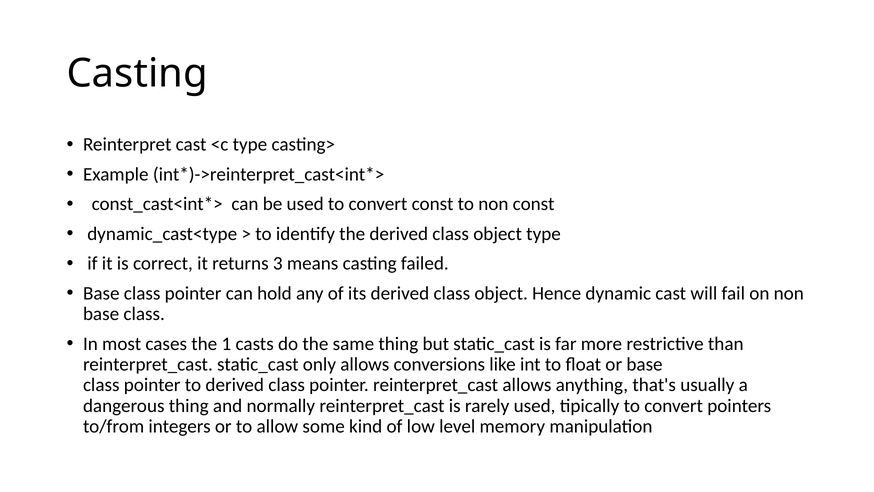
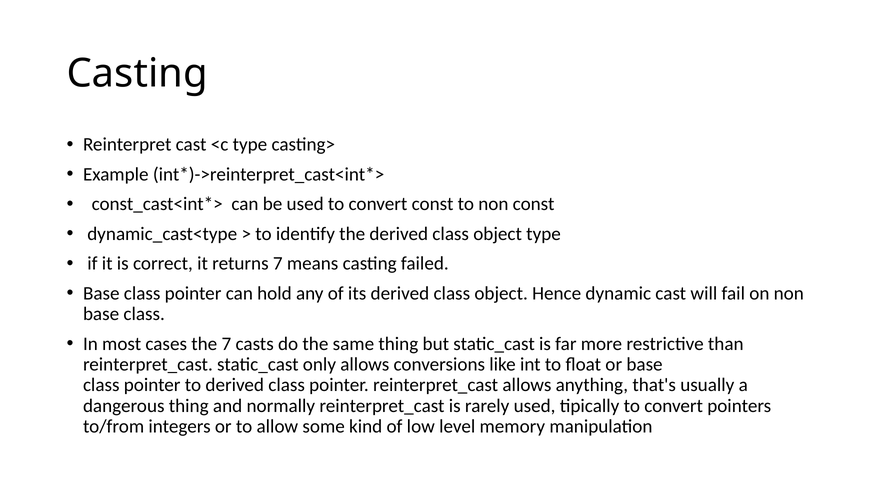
returns 3: 3 -> 7 (278, 263)
the 1: 1 -> 7 (226, 344)
